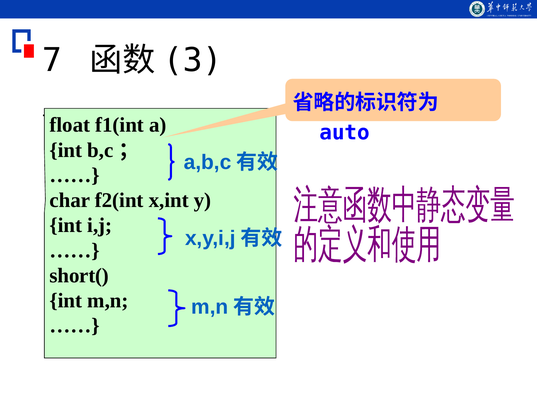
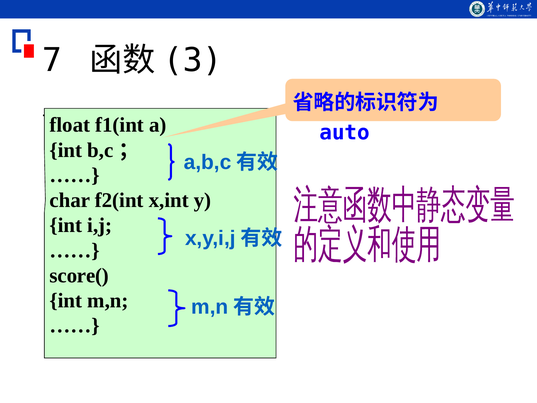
short(: short( -> score( (79, 275)
